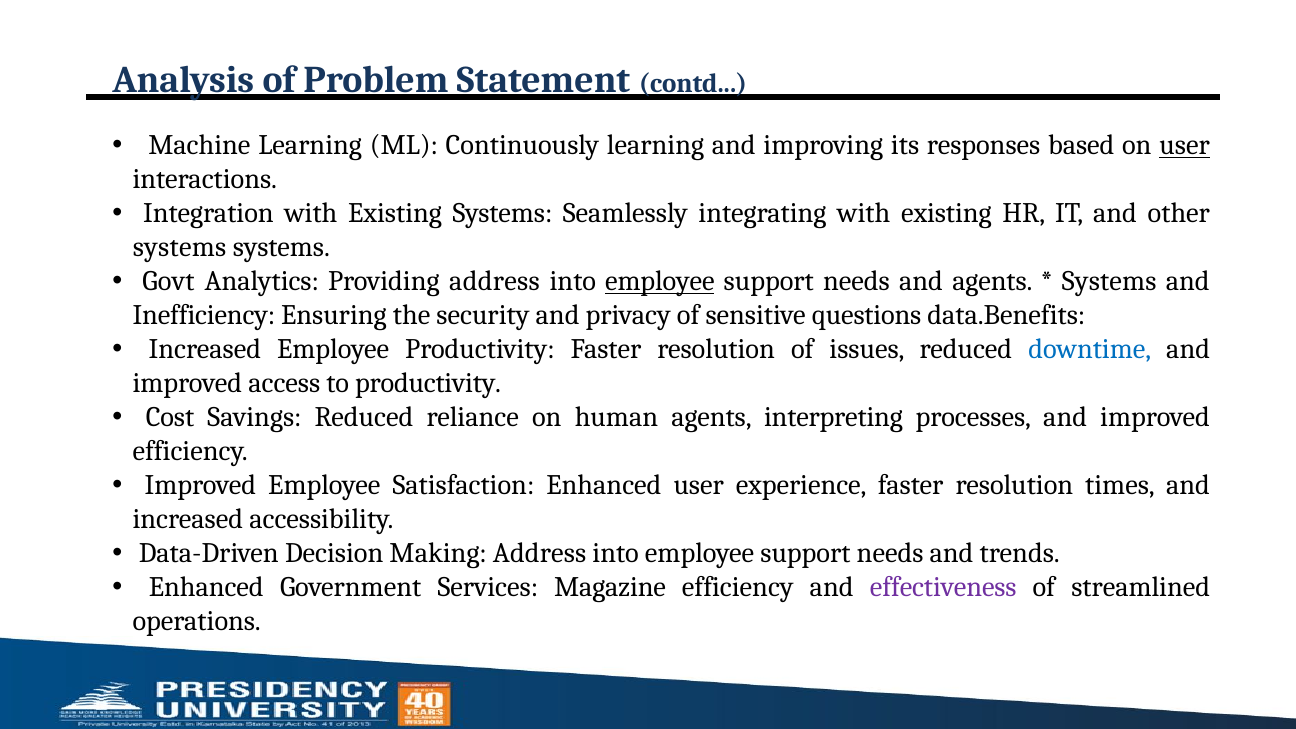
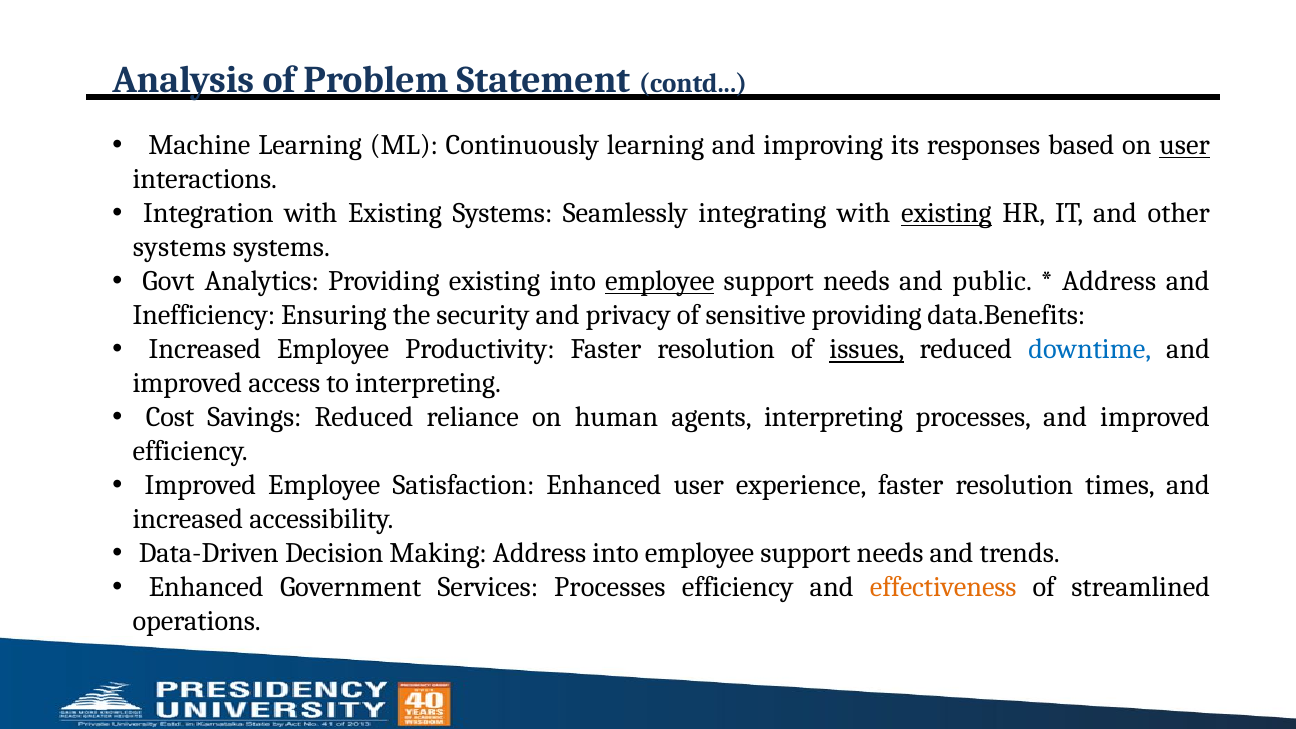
existing underline: none -> present (946, 213)
Providing address: address -> existing (495, 281)
and agents: agents -> public (992, 281)
Systems: Systems -> Address (1109, 281)
sensitive questions: questions -> providing (867, 315)
issues underline: none -> present (867, 349)
to productivity: productivity -> interpreting (428, 383)
Services Magazine: Magazine -> Processes (610, 588)
effectiveness colour: purple -> orange (943, 588)
